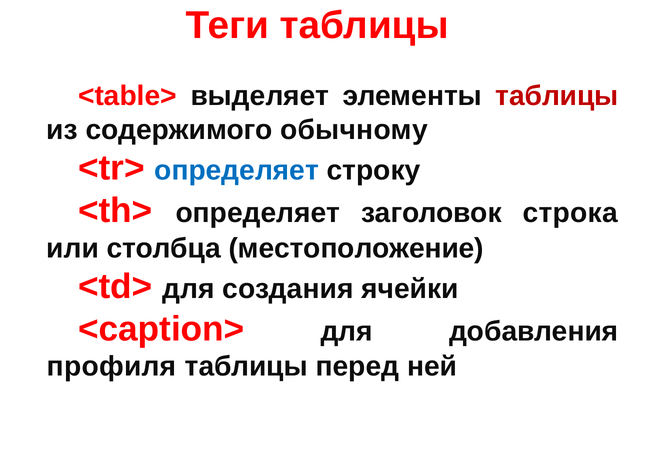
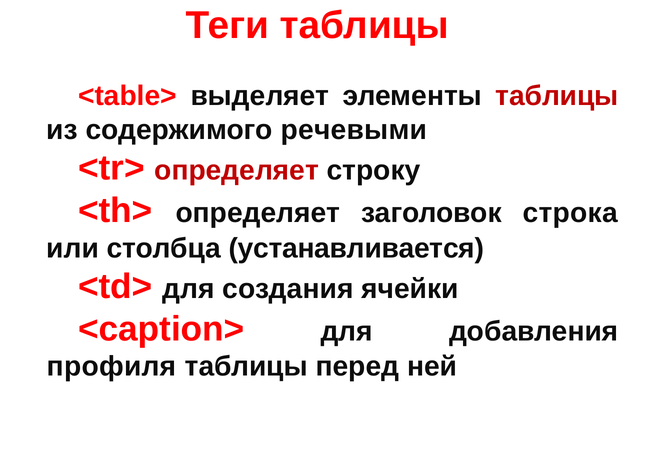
обычному: обычному -> речевыми (354, 130)
определяет colour: blue -> red (237, 171)
местоположение: местоположение -> устанавливается (356, 248)
